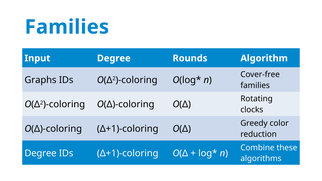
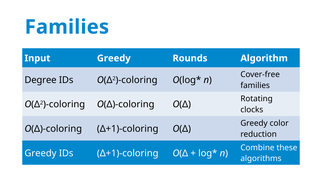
Input Degree: Degree -> Greedy (114, 58)
Graphs: Graphs -> Degree (41, 80)
Degree: Degree -> Greedy (41, 153)
